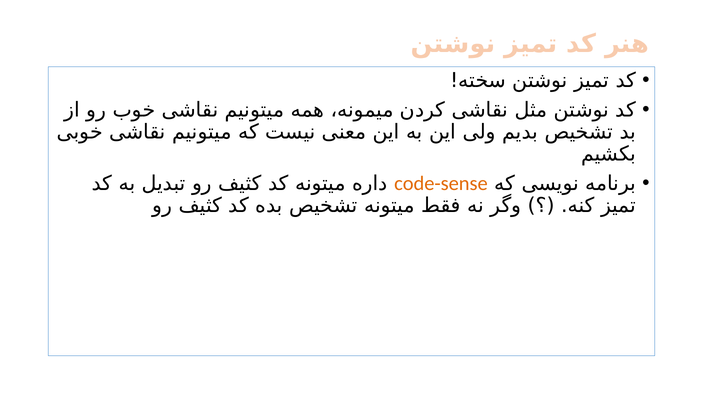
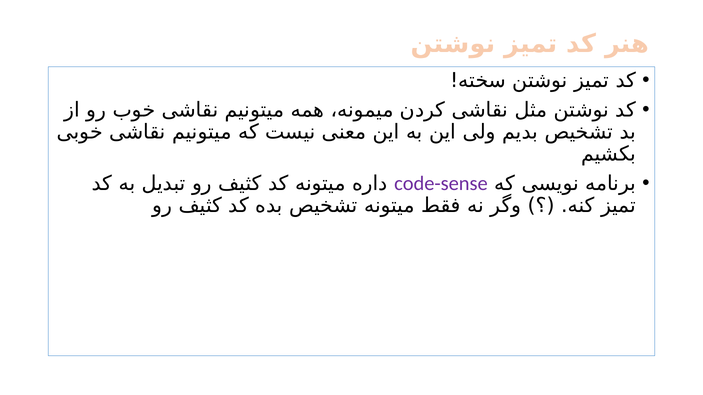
code-sense colour: orange -> purple (441, 184)
